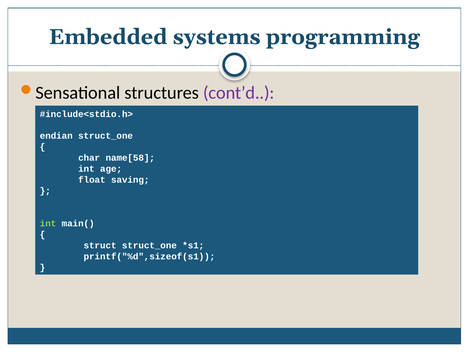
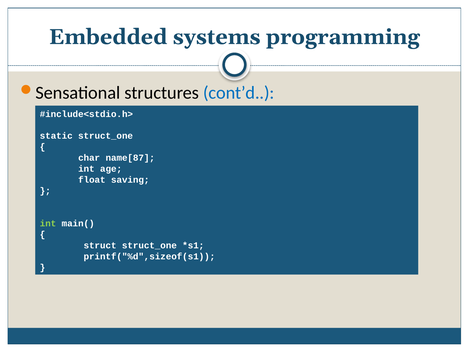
cont’d colour: purple -> blue (239, 93)
endian: endian -> static (56, 136)
name[58: name[58 -> name[87 (130, 158)
